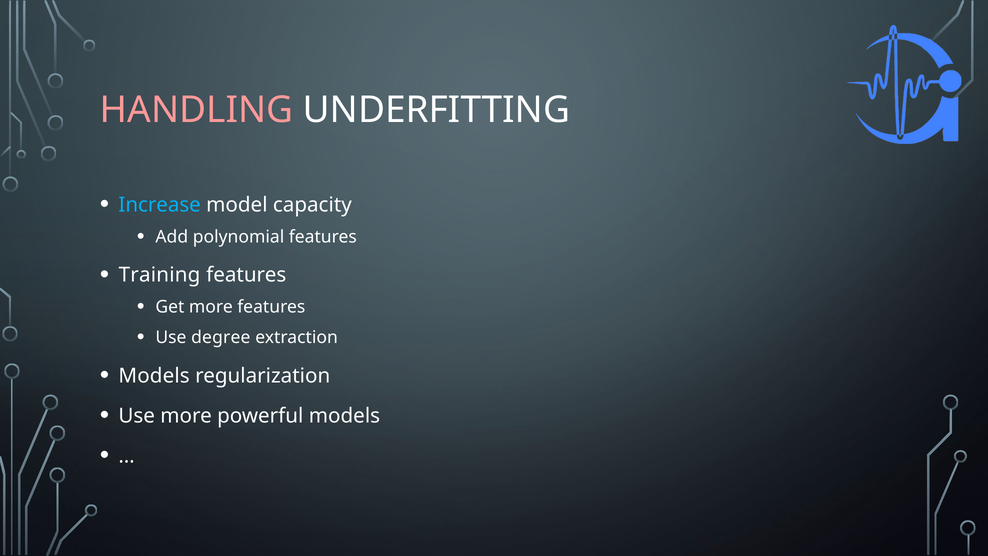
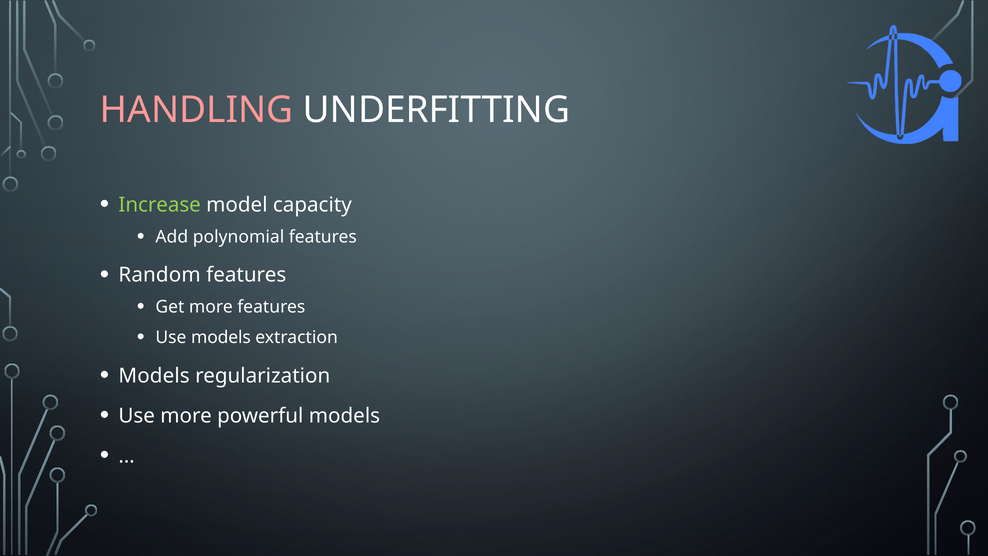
Increase colour: light blue -> light green (160, 205)
Training: Training -> Random (160, 275)
Use degree: degree -> models (221, 337)
